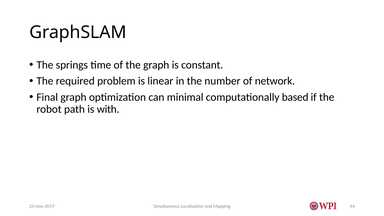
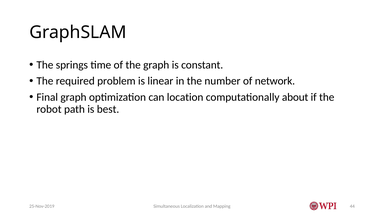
minimal: minimal -> location (185, 97)
based: based -> about (295, 97)
with: with -> best (108, 109)
